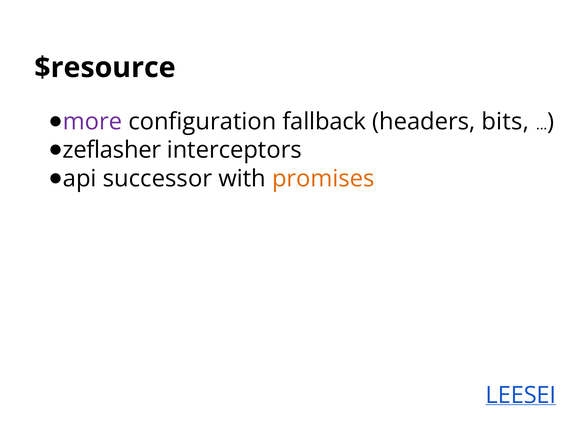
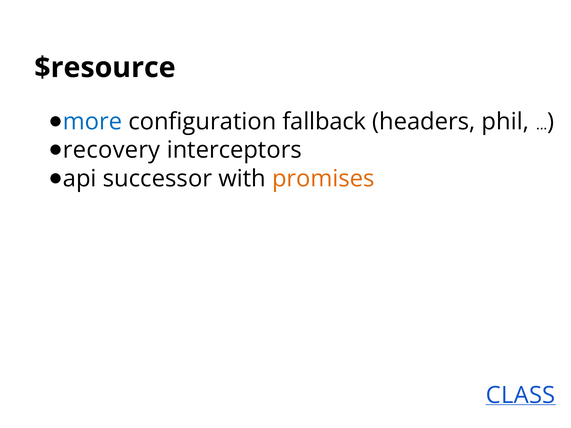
more colour: purple -> blue (93, 122)
bits: bits -> phil (505, 122)
zeflasher: zeflasher -> recovery (112, 150)
LEESEI: LEESEI -> CLASS (521, 396)
